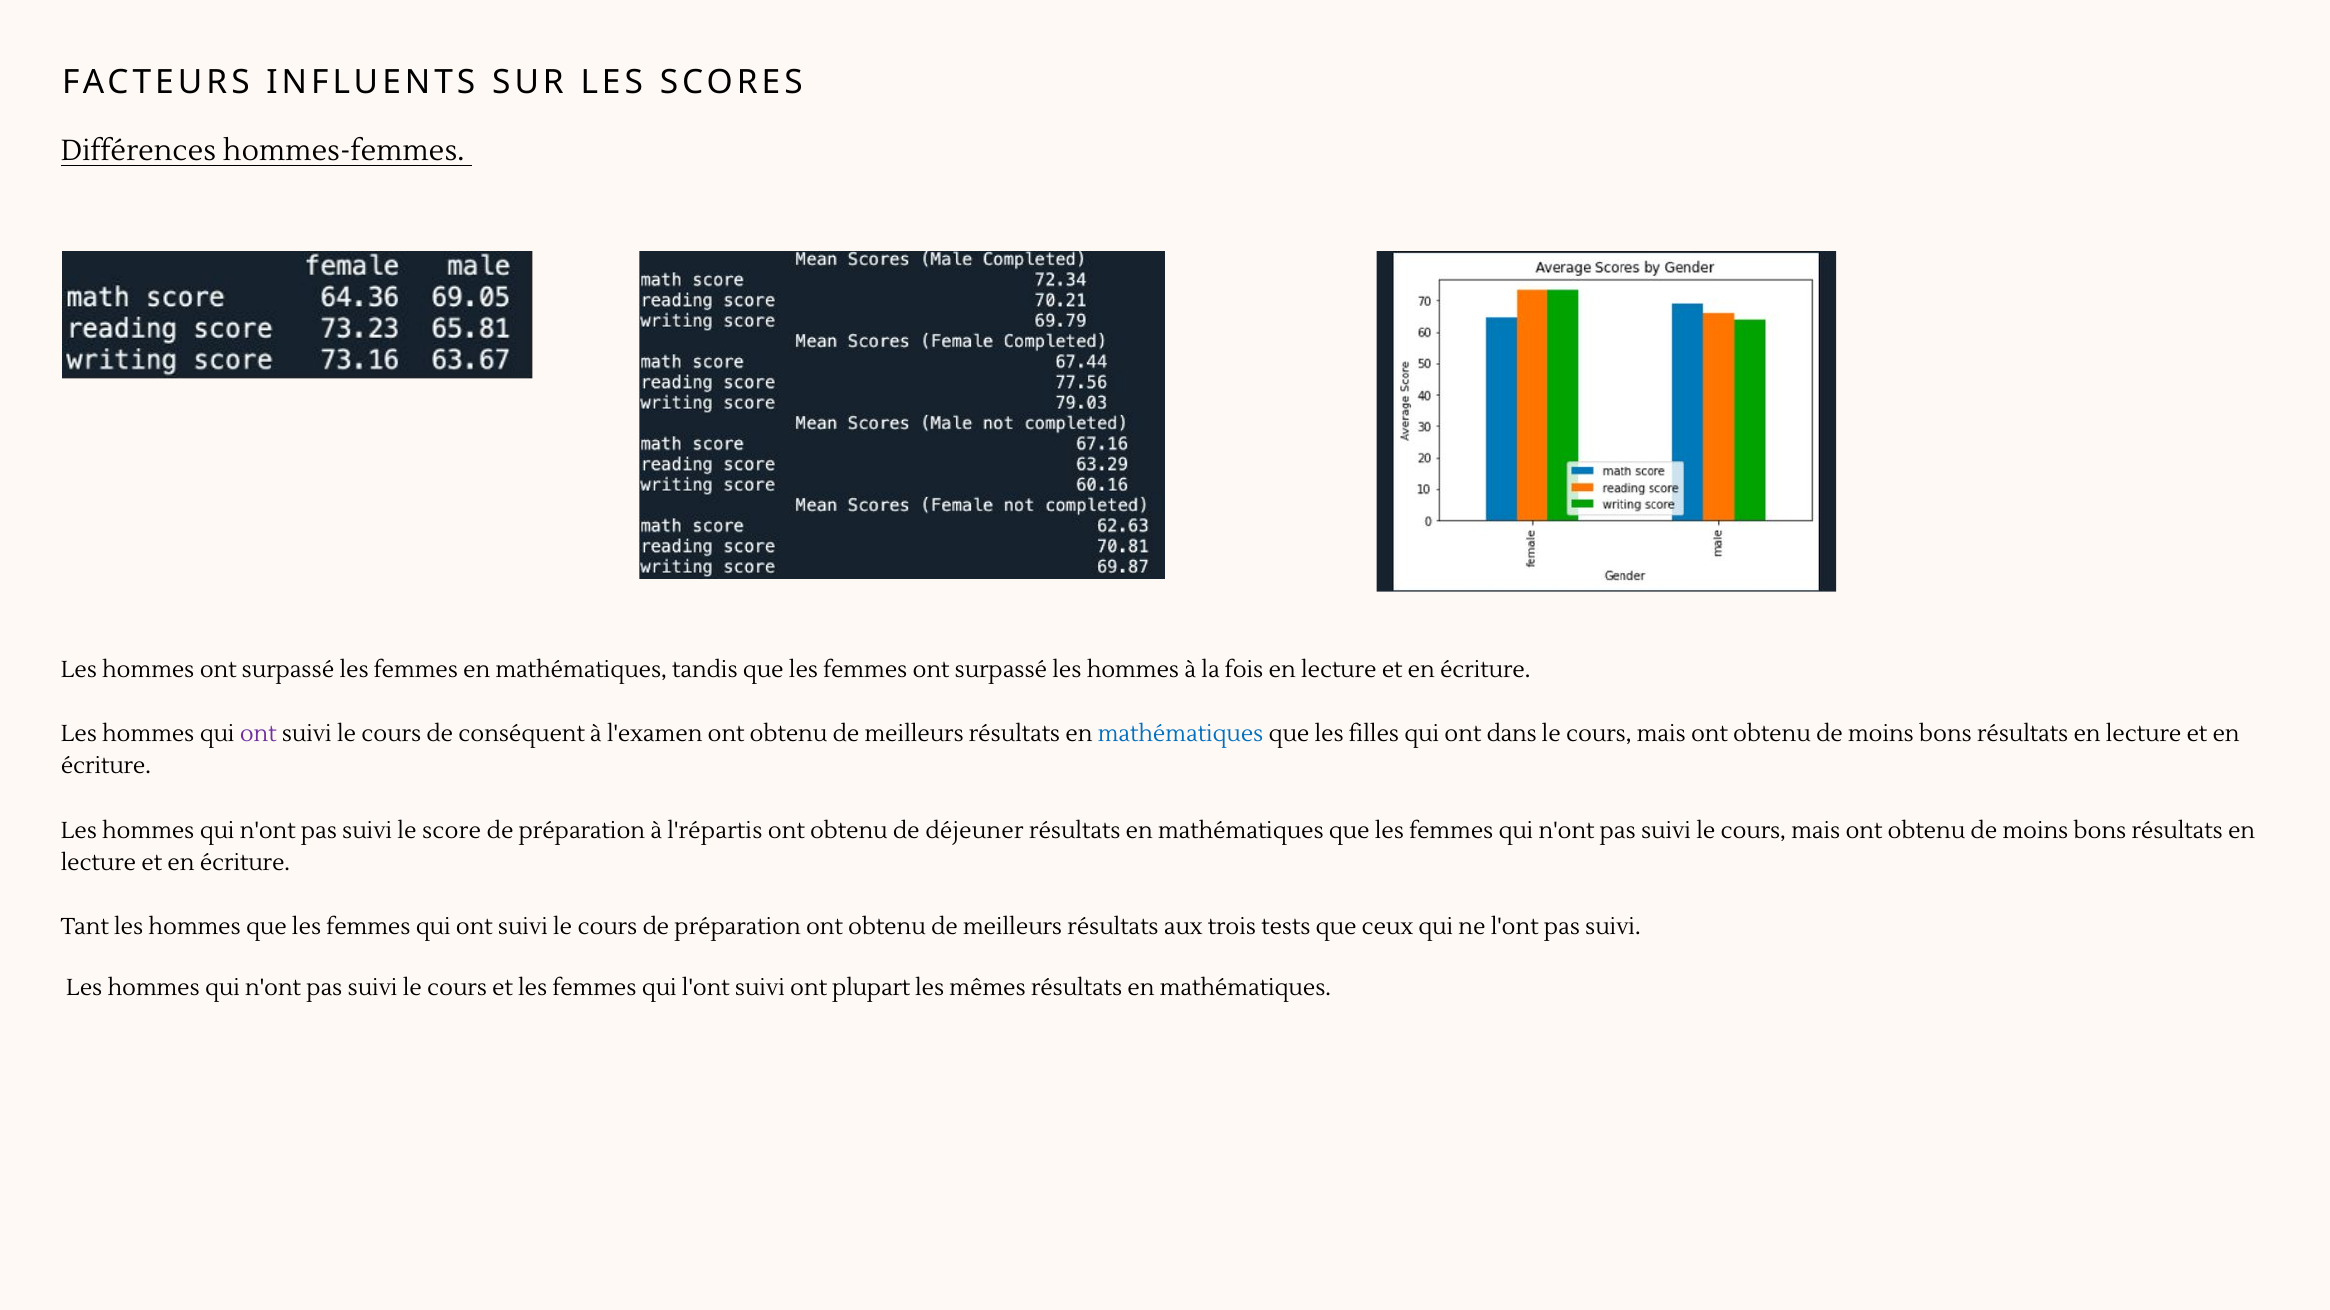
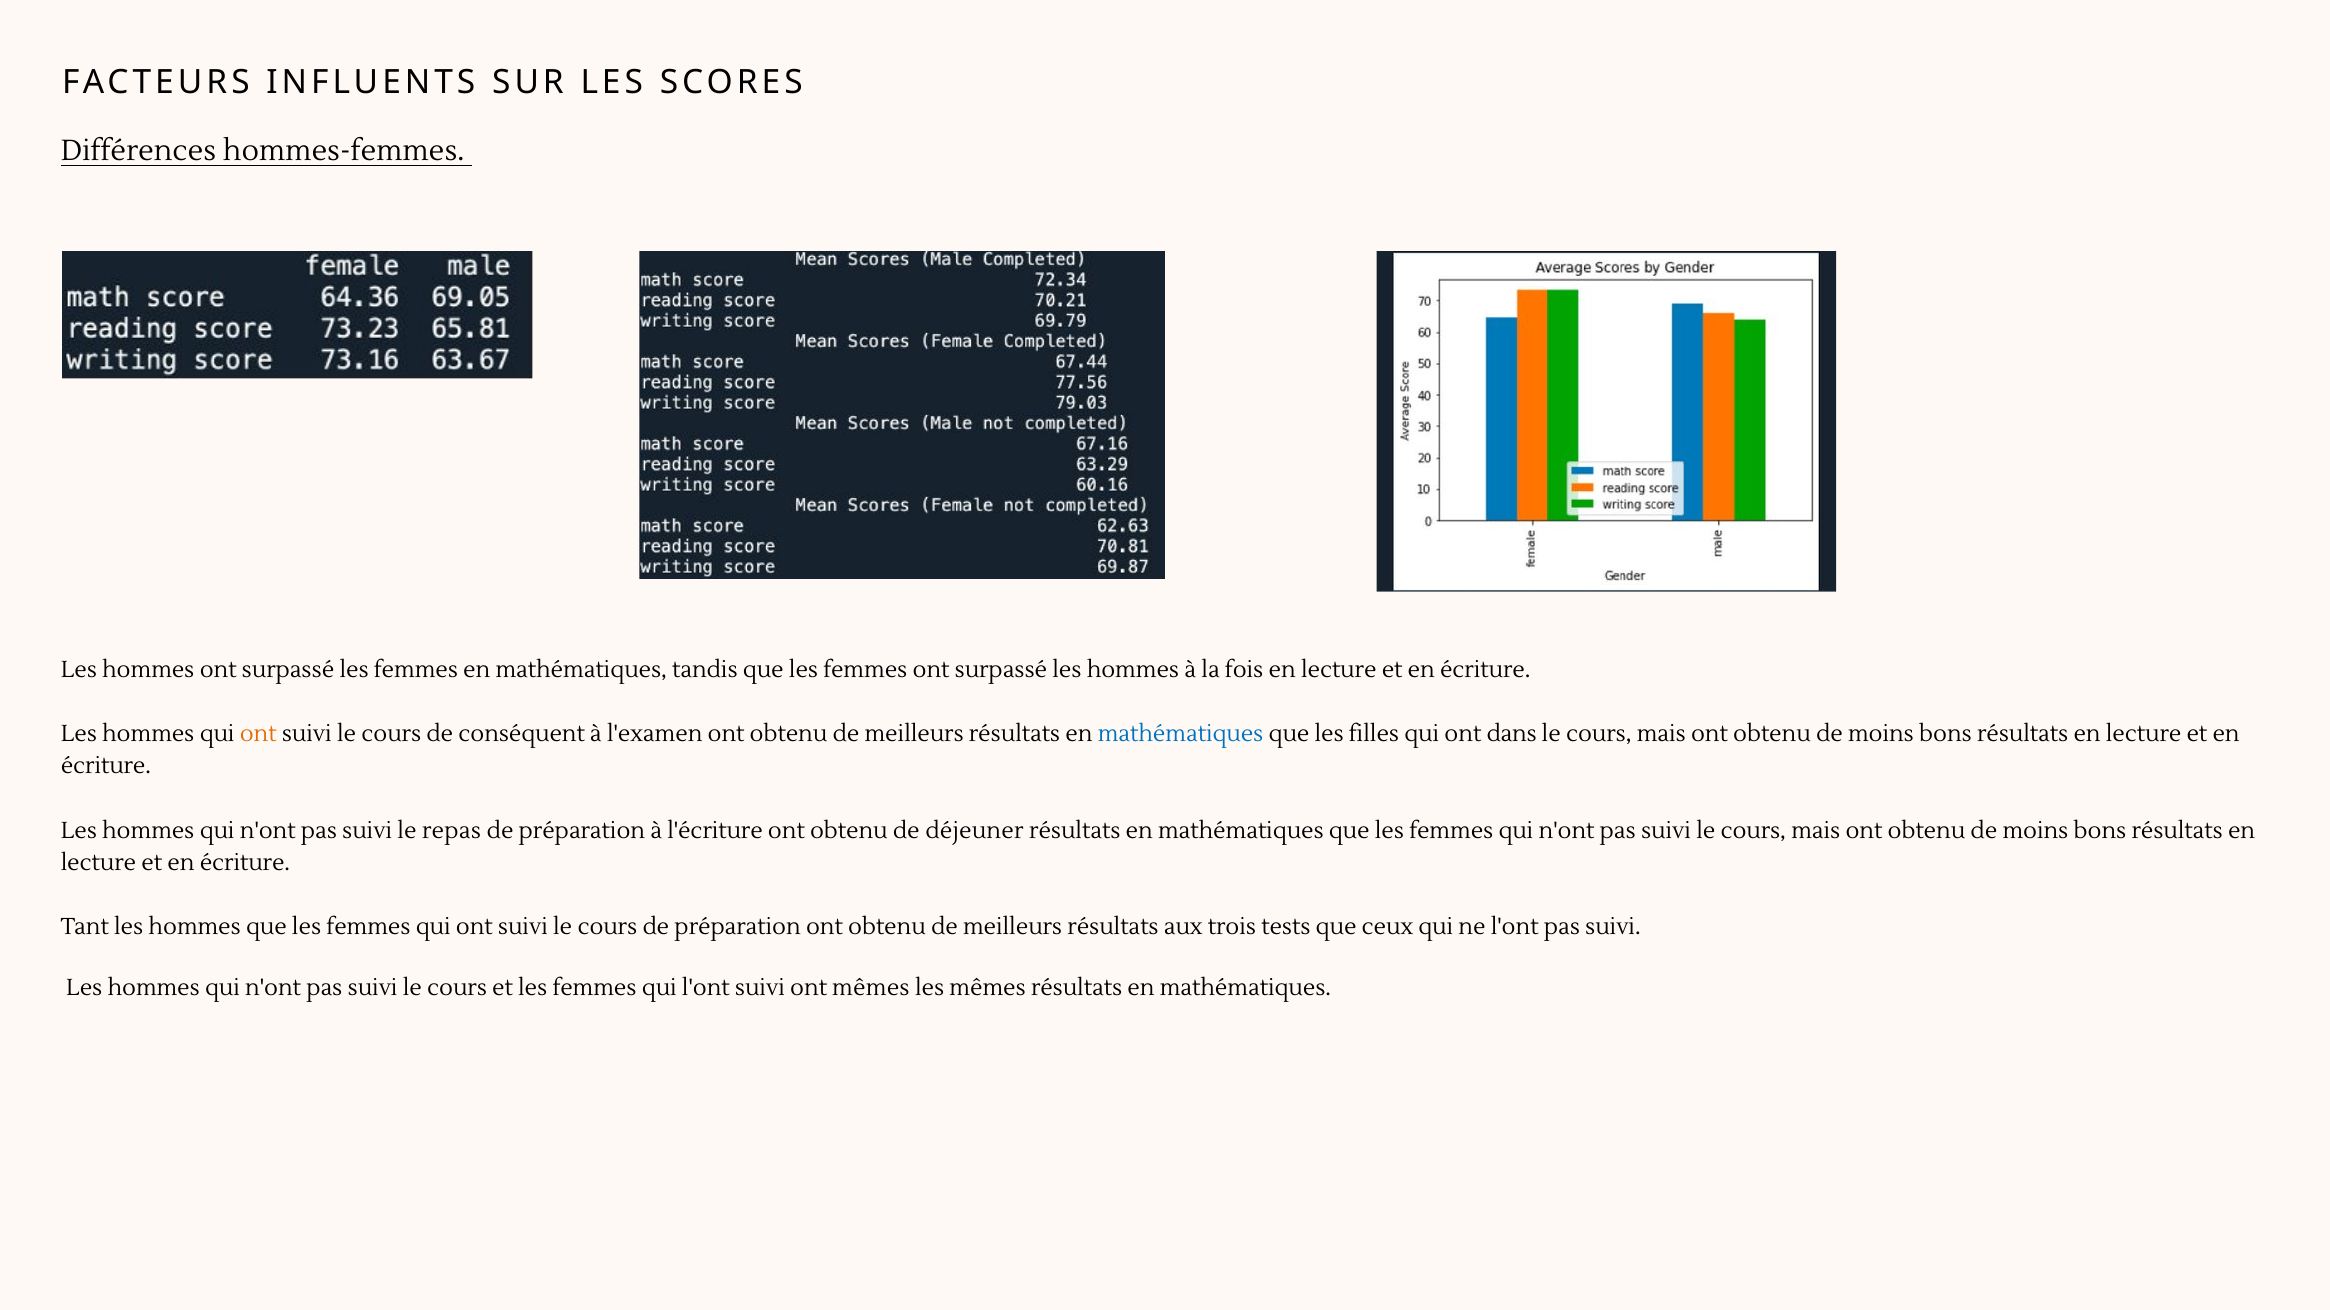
ont colour: purple -> orange (258, 735)
score: score -> repas (452, 831)
l'répartis: l'répartis -> l'écriture (715, 831)
ont plupart: plupart -> mêmes (871, 988)
